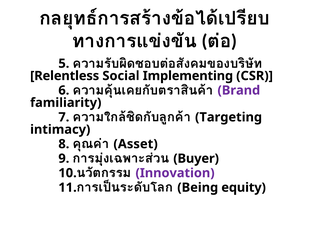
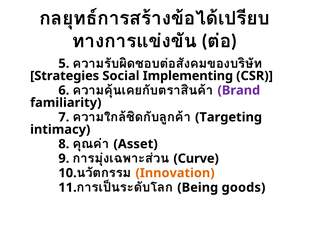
Relentless: Relentless -> Strategies (65, 76)
Buyer: Buyer -> Curve (196, 159)
Innovation colour: purple -> orange (175, 174)
equity: equity -> goods (243, 188)
